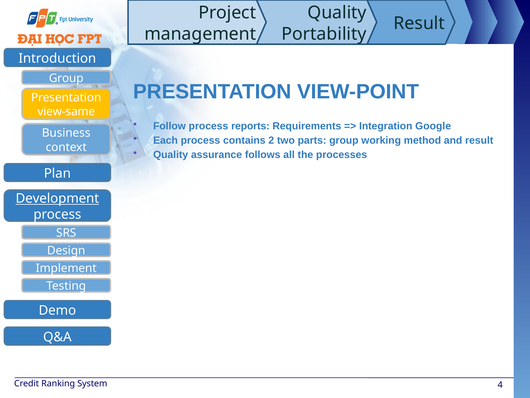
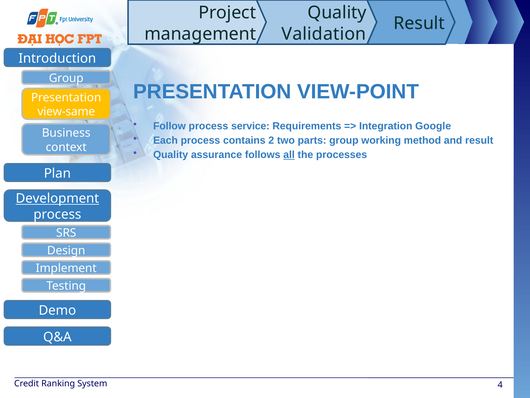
Portability: Portability -> Validation (324, 34)
reports: reports -> service (250, 126)
all underline: none -> present (289, 155)
